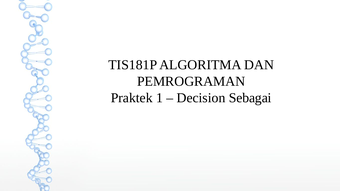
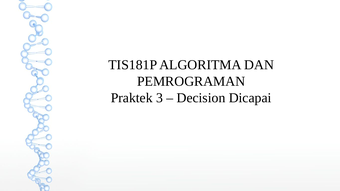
1: 1 -> 3 (160, 98)
Sebagai: Sebagai -> Dicapai (250, 98)
